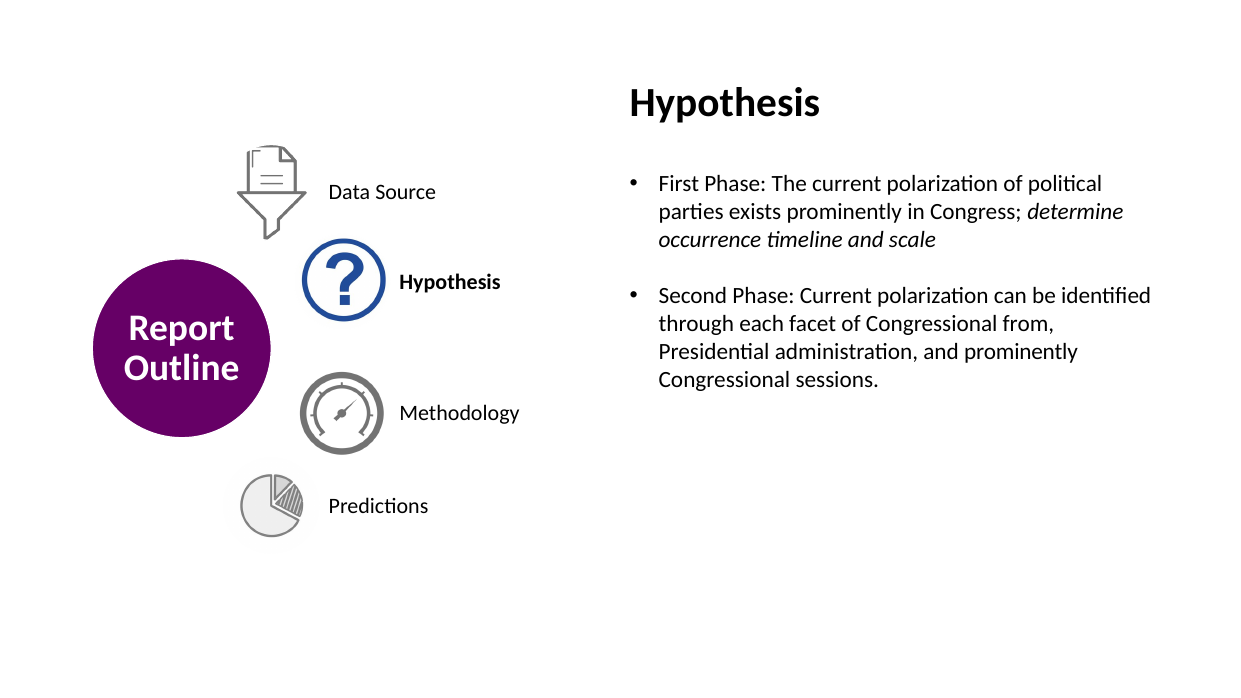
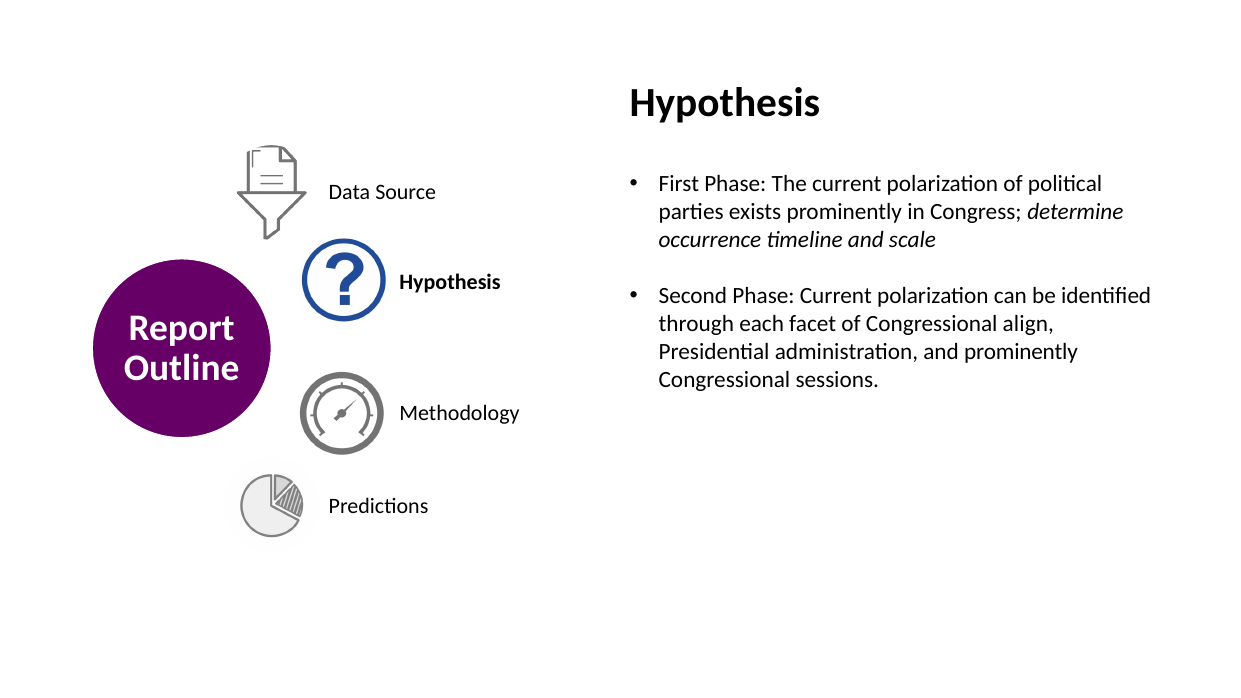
from: from -> align (1028, 324)
